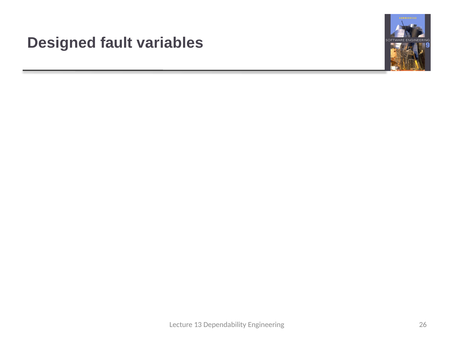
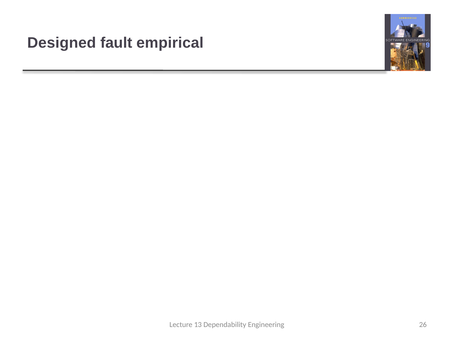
variables: variables -> empirical (170, 43)
